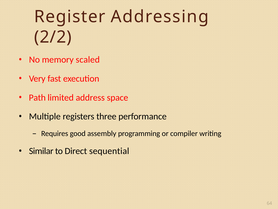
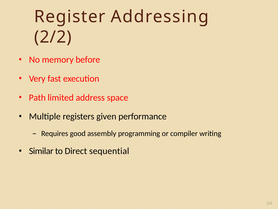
scaled: scaled -> before (88, 60)
three: three -> given (106, 116)
